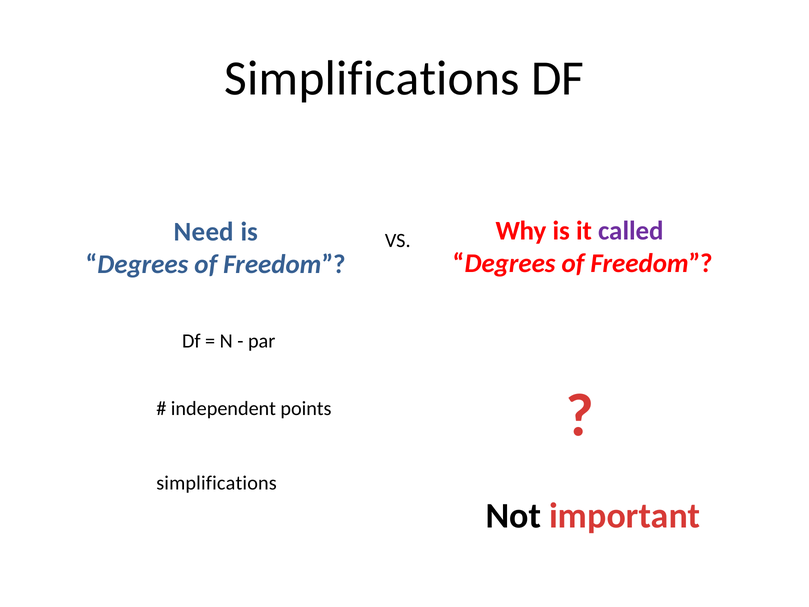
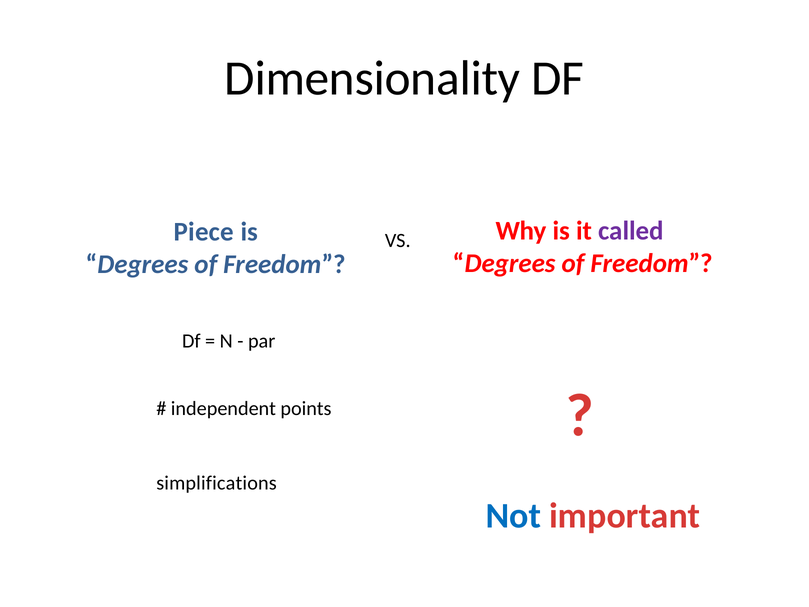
Simplifications: Simplifications -> Dimensionality (372, 78)
Need: Need -> Piece (204, 232)
Not colour: black -> blue (513, 516)
